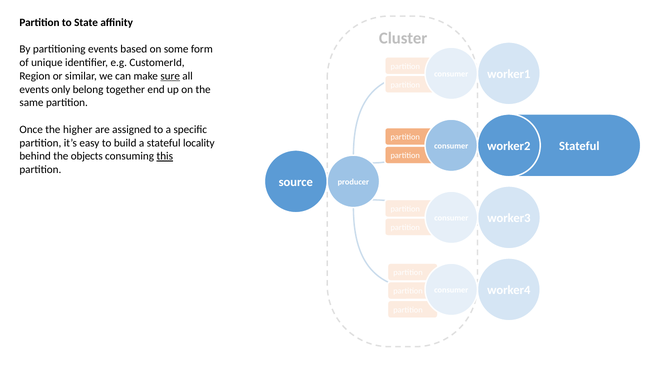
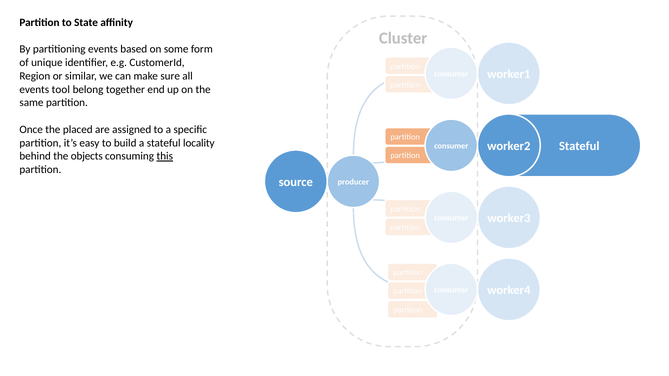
sure underline: present -> none (170, 76)
only: only -> tool (61, 89)
higher: higher -> placed (78, 130)
